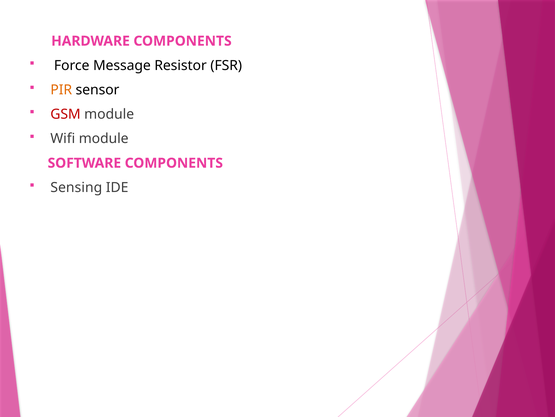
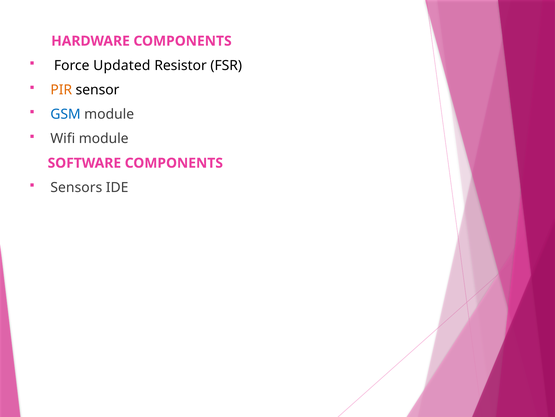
Message: Message -> Updated (122, 65)
GSM colour: red -> blue (66, 114)
Sensing: Sensing -> Sensors (76, 187)
